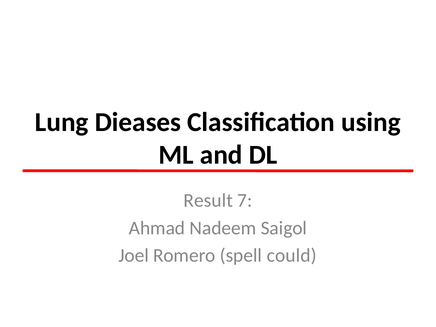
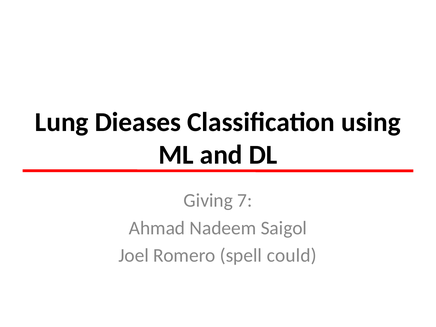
Result: Result -> Giving (208, 200)
